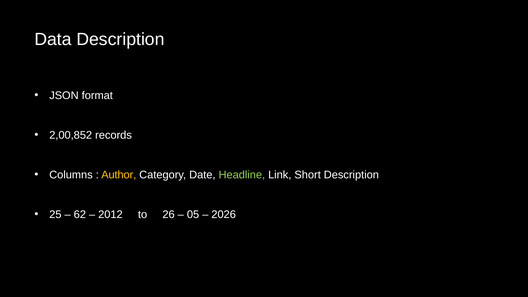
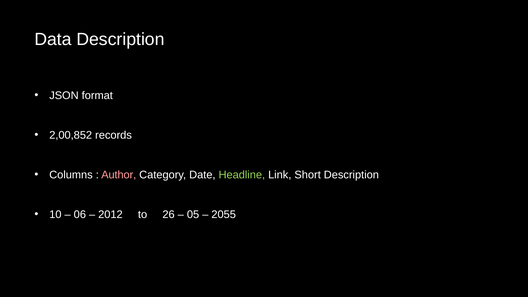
Author colour: yellow -> pink (119, 175)
25: 25 -> 10 (55, 214)
62: 62 -> 06 (80, 214)
2026: 2026 -> 2055 (224, 214)
